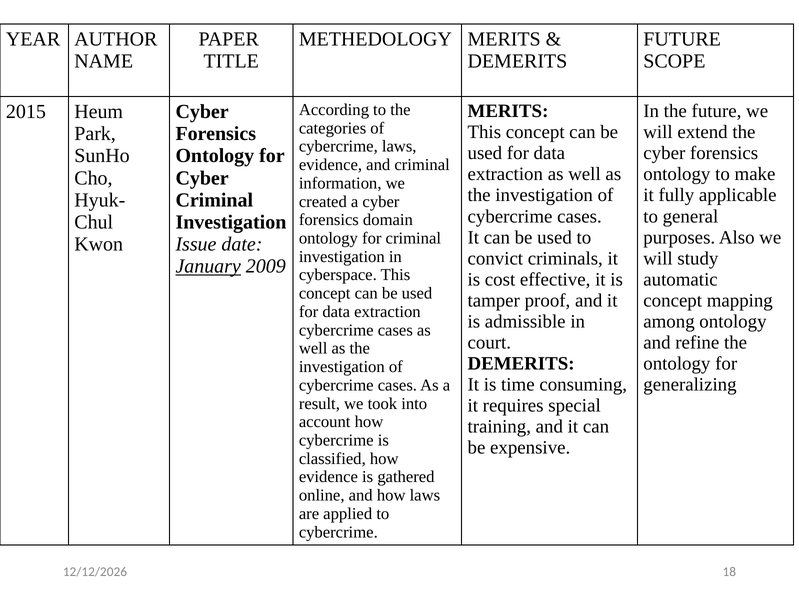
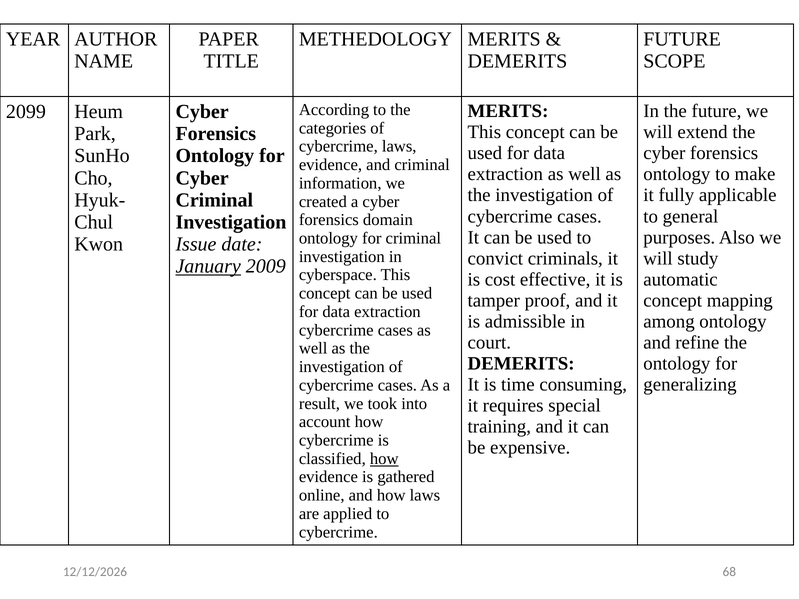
2015: 2015 -> 2099 (26, 112)
how underline: none -> present (384, 459)
18: 18 -> 68 (729, 572)
